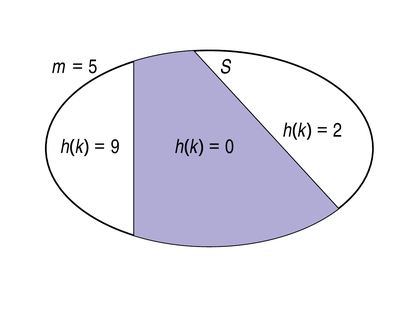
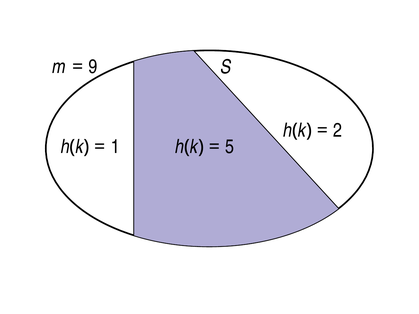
5: 5 -> 9 (93, 67)
9: 9 -> 1 (115, 147)
0: 0 -> 5 (230, 147)
